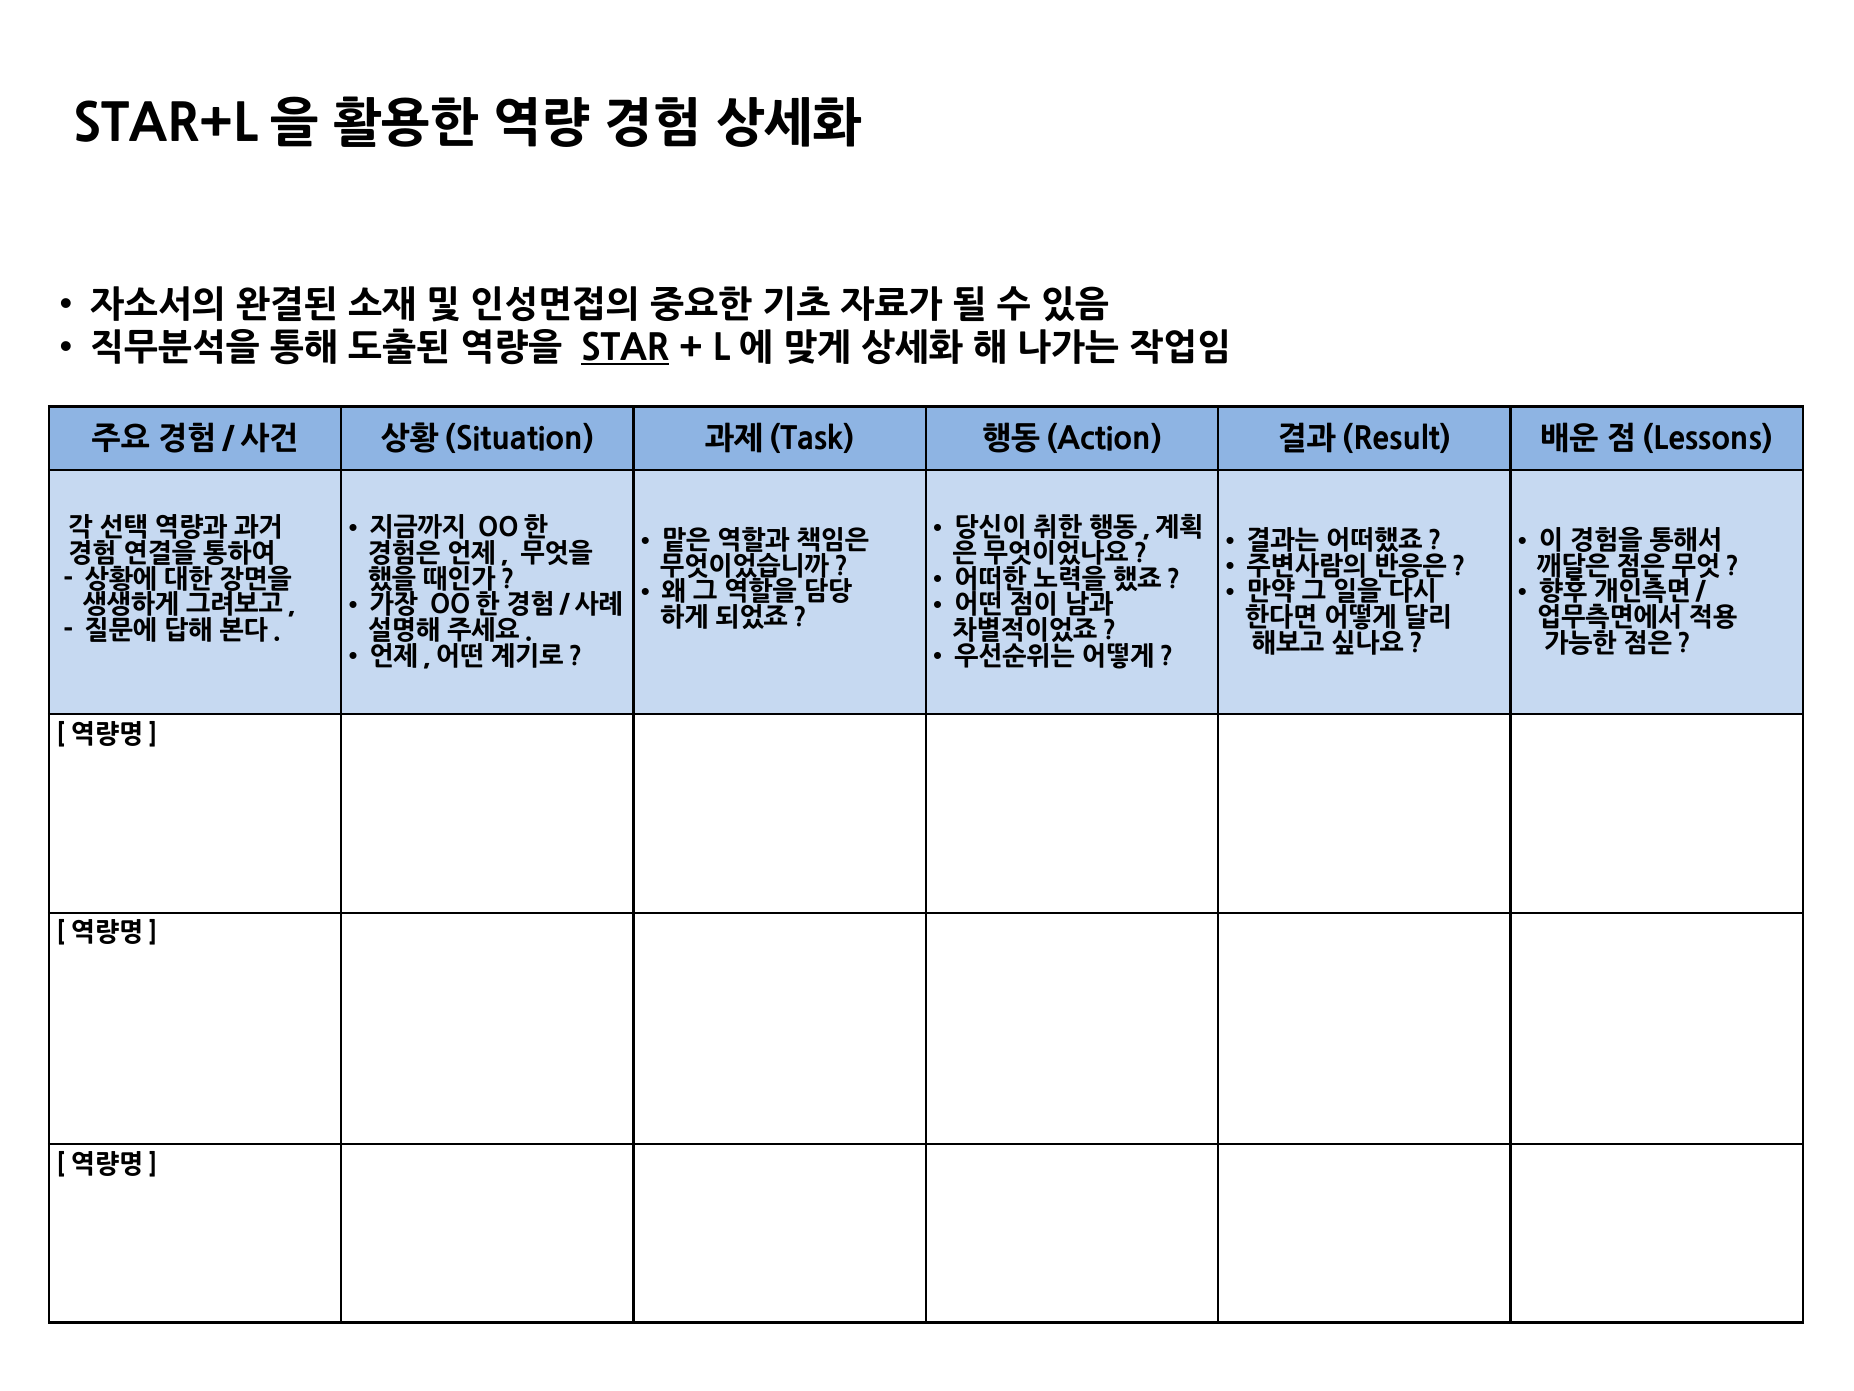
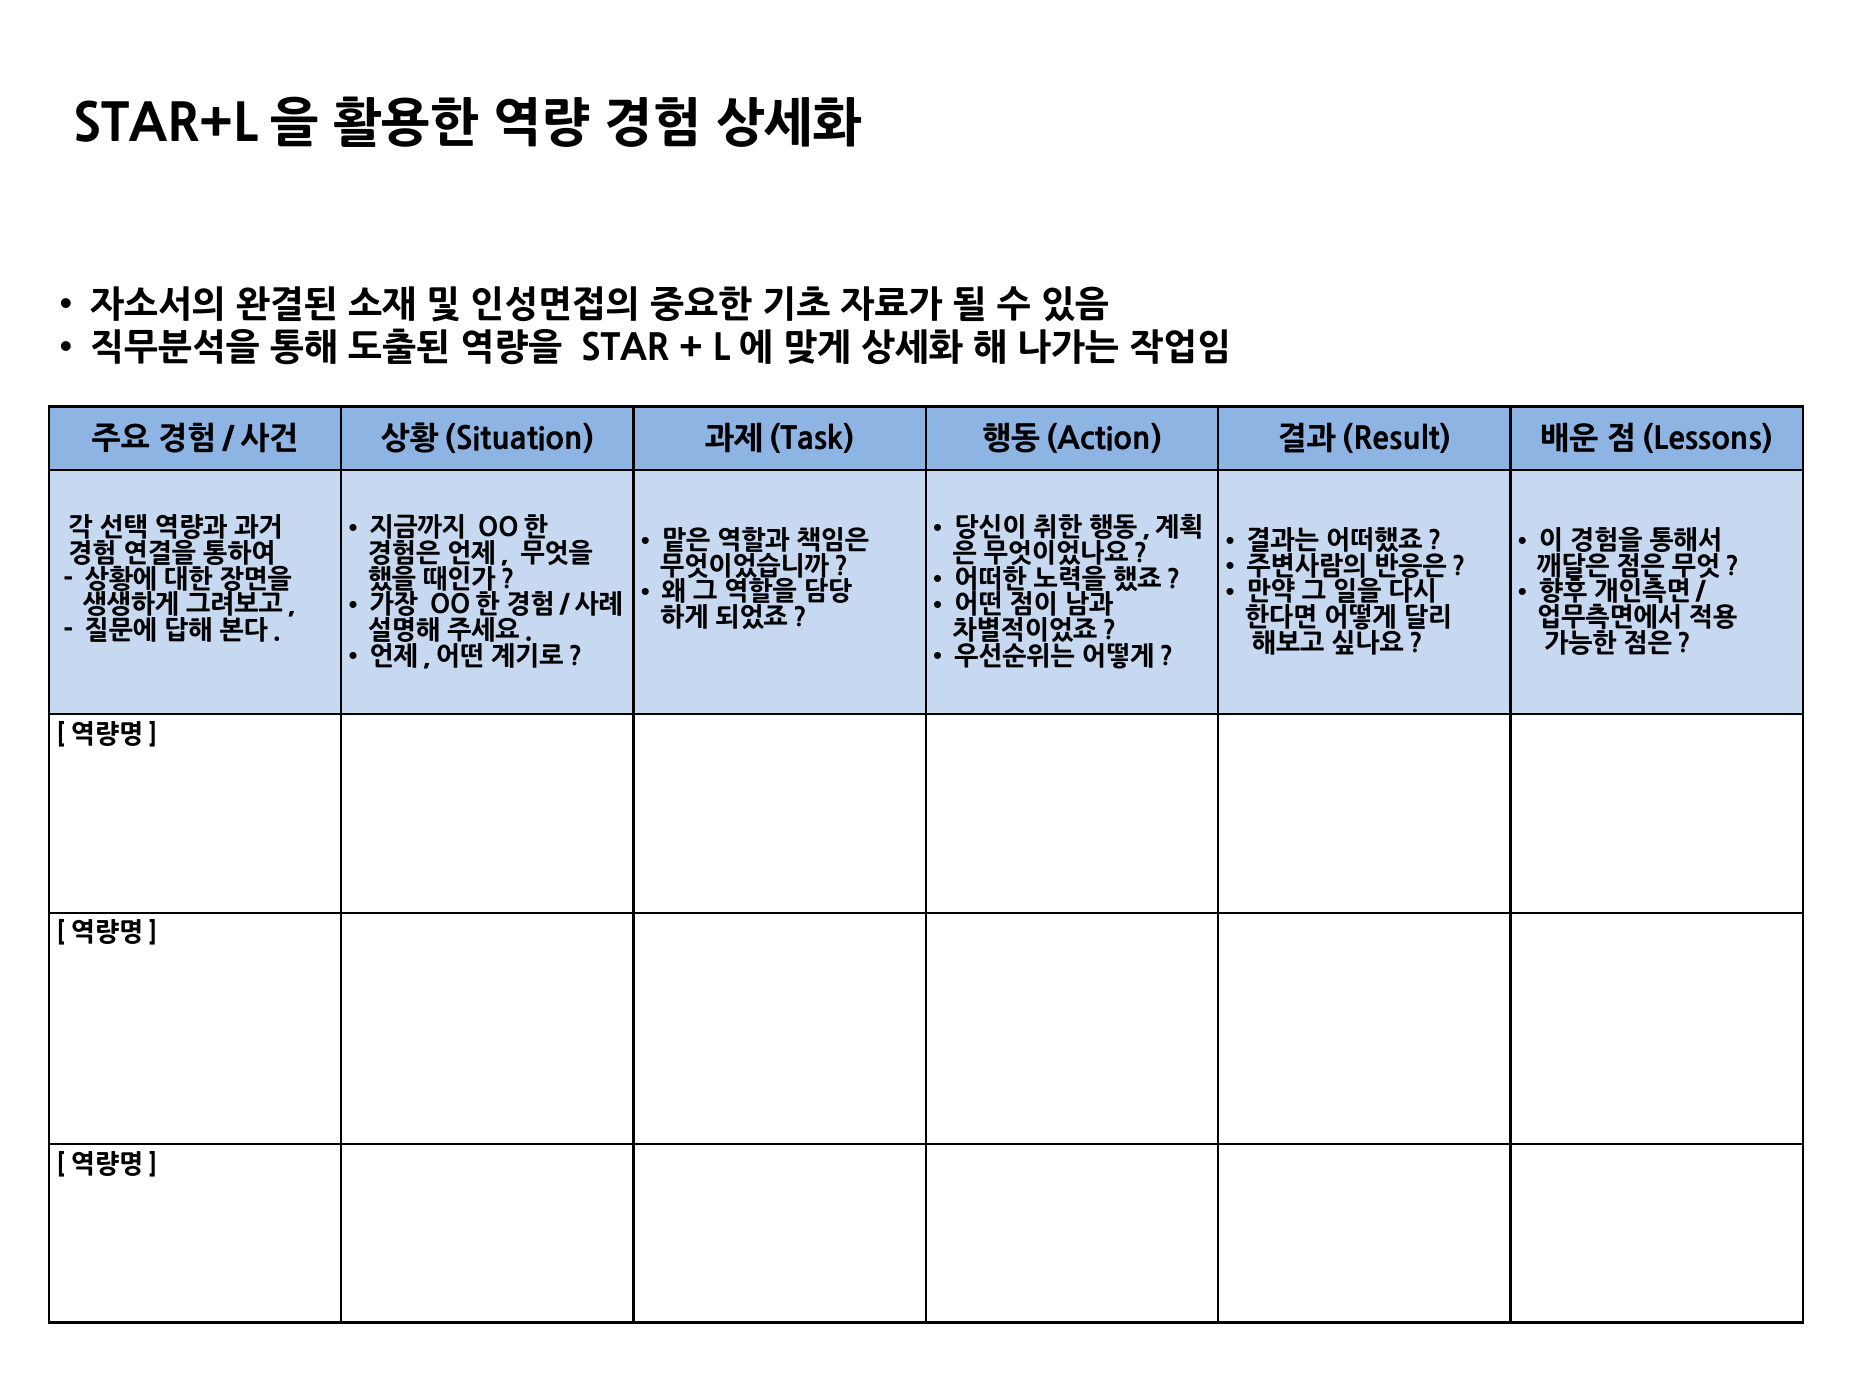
STAR underline: present -> none (625, 348)
